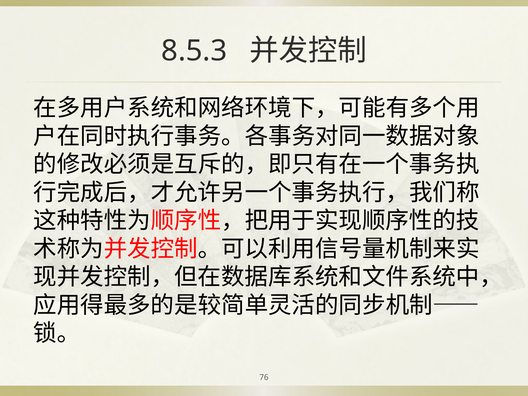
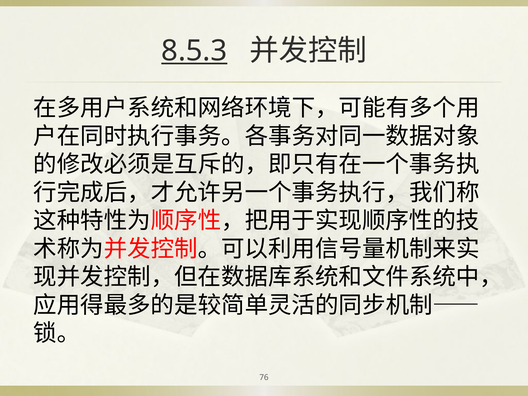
8.5.3 underline: none -> present (194, 51)
